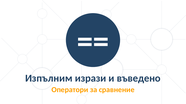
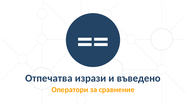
Изпълним: Изпълним -> Отпечатва (49, 79)
